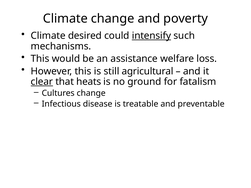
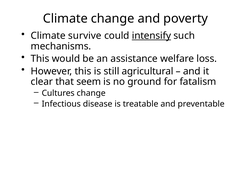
desired: desired -> survive (85, 36)
clear underline: present -> none (42, 82)
heats: heats -> seem (89, 82)
